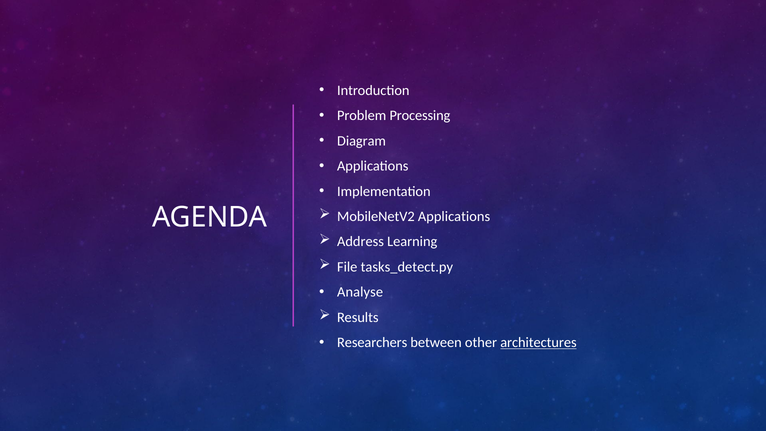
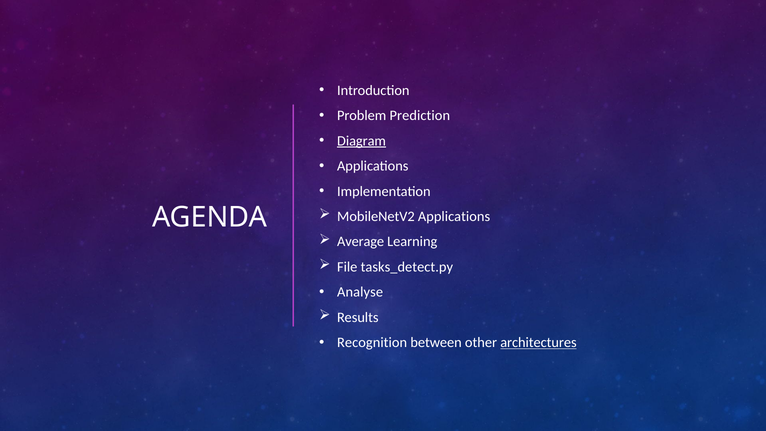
Processing: Processing -> Prediction (420, 116)
Diagram underline: none -> present (362, 141)
Address: Address -> Average (361, 242)
Researchers: Researchers -> Recognition (372, 343)
